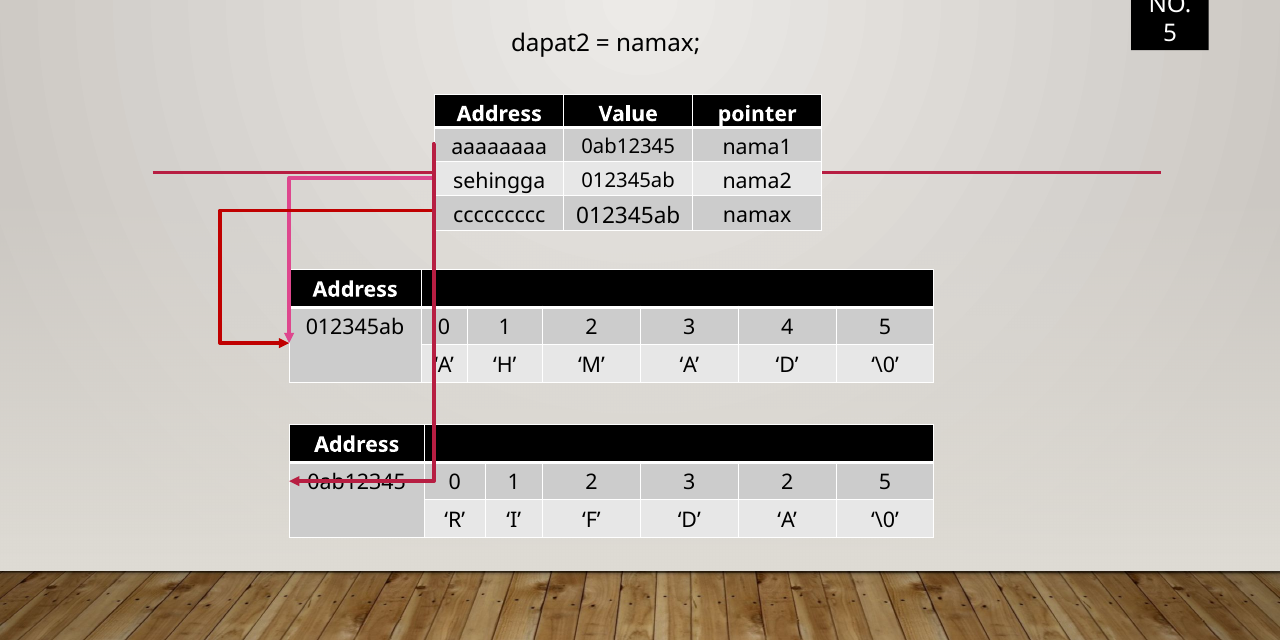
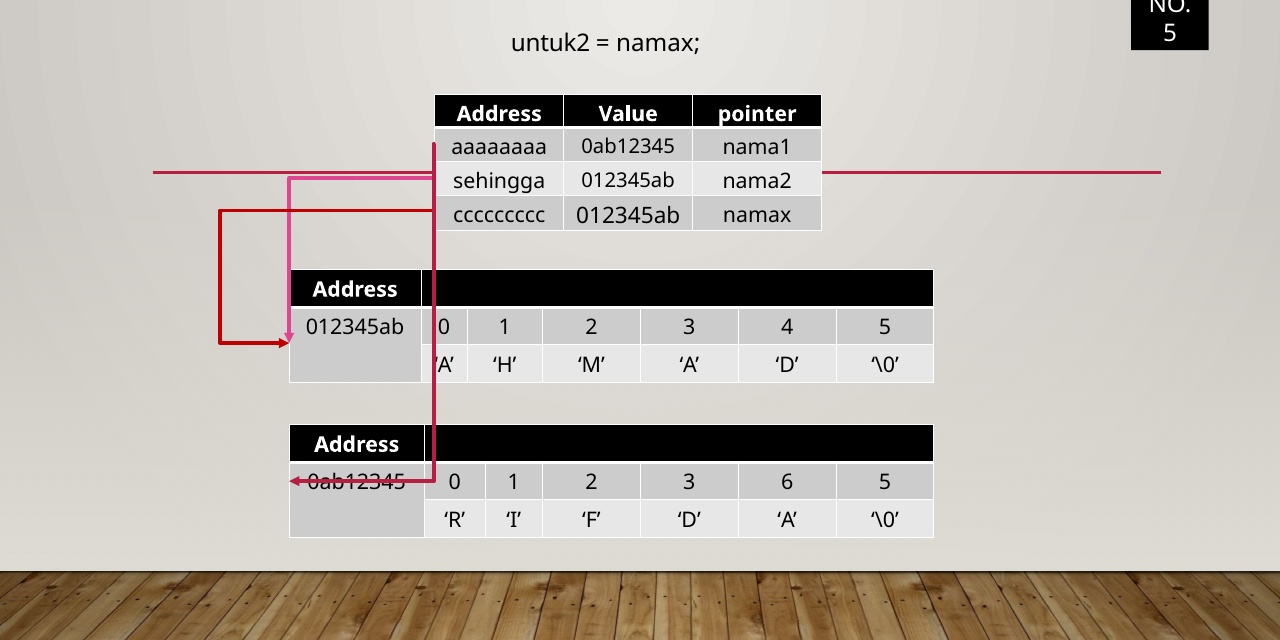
dapat2: dapat2 -> untuk2 (551, 43)
3 2: 2 -> 6 (787, 482)
